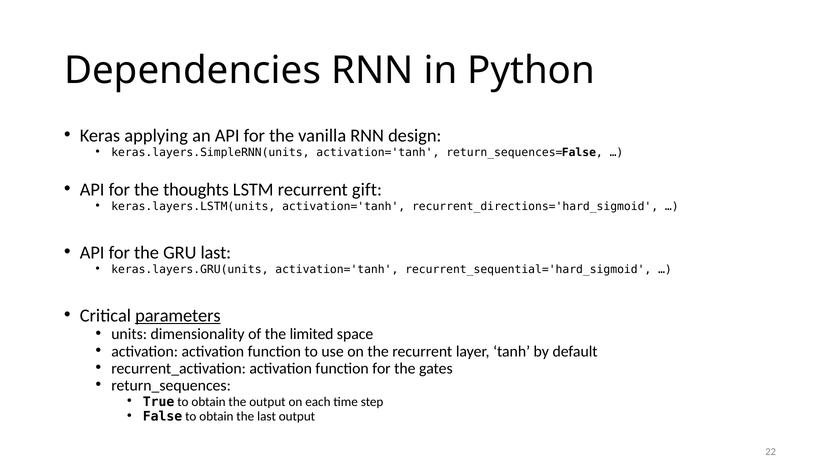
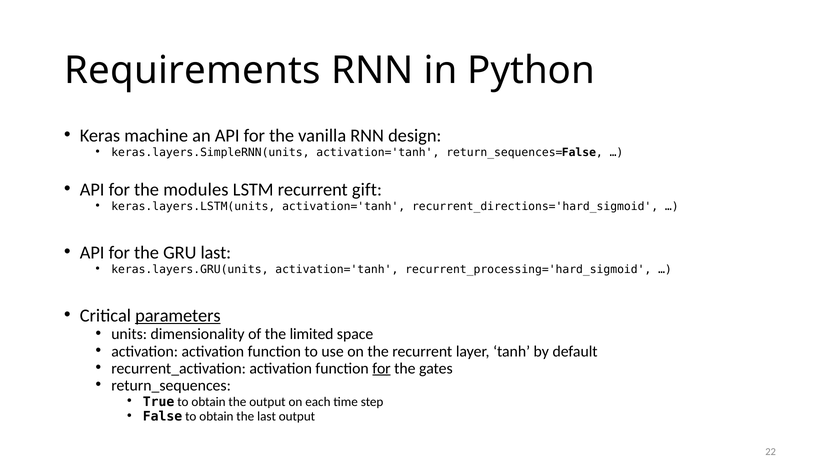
Dependencies: Dependencies -> Requirements (192, 71)
applying: applying -> machine (156, 136)
thoughts: thoughts -> modules (196, 189)
recurrent_sequential='hard_sigmoid: recurrent_sequential='hard_sigmoid -> recurrent_processing='hard_sigmoid (528, 269)
for underline: none -> present (382, 368)
